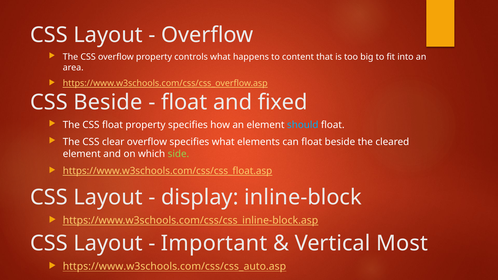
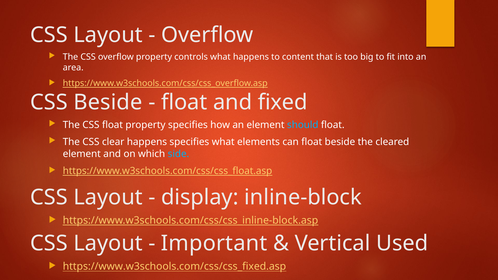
clear overflow: overflow -> happens (147, 142)
side colour: light green -> light blue (178, 154)
Most: Most -> Used (402, 243)
https://www.w3schools.com/css/css_auto.asp: https://www.w3schools.com/css/css_auto.asp -> https://www.w3schools.com/css/css_fixed.asp (174, 267)
